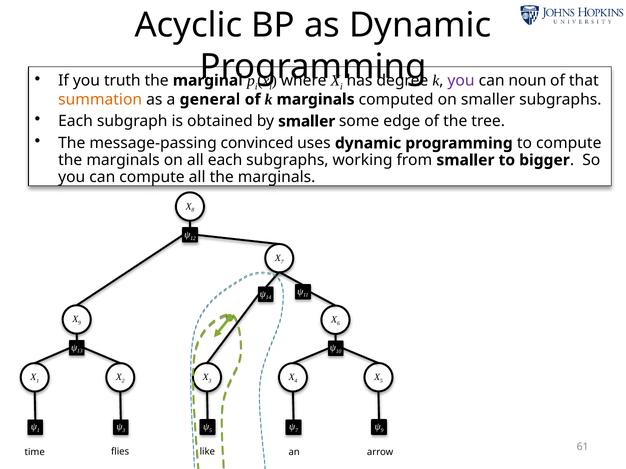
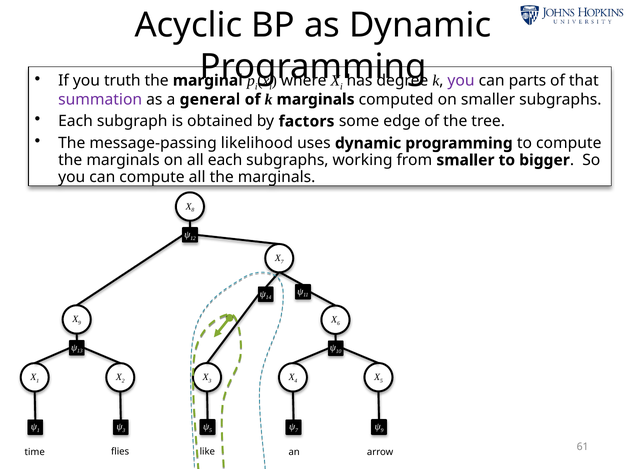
noun: noun -> parts (527, 81)
summation colour: orange -> purple (100, 100)
by smaller: smaller -> factors (307, 121)
convinced: convinced -> likelihood (257, 143)
